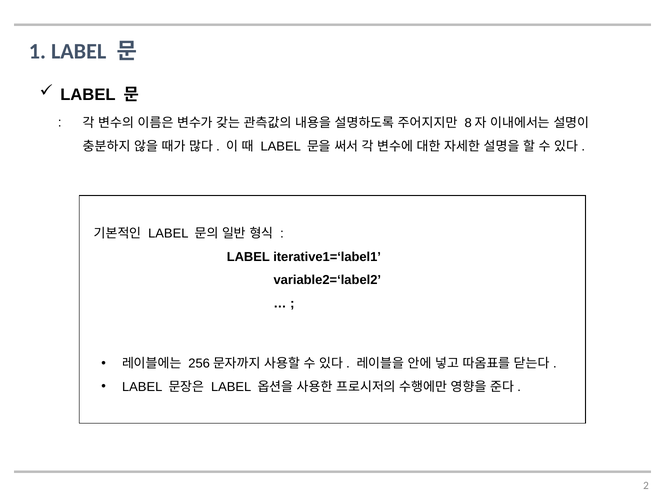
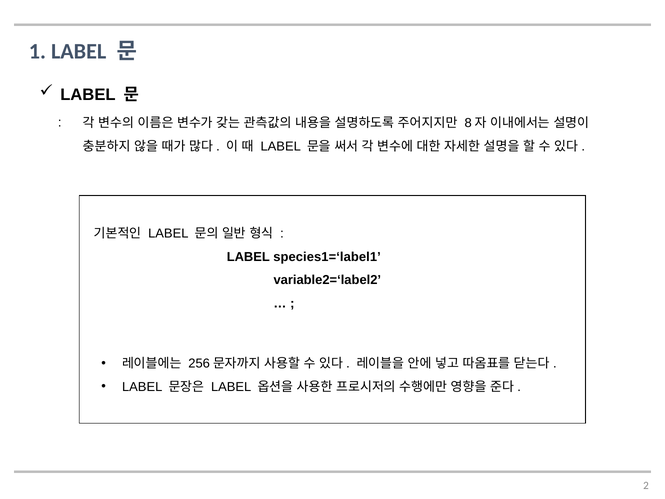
iterative1=‘label1: iterative1=‘label1 -> species1=‘label1 (327, 257)
